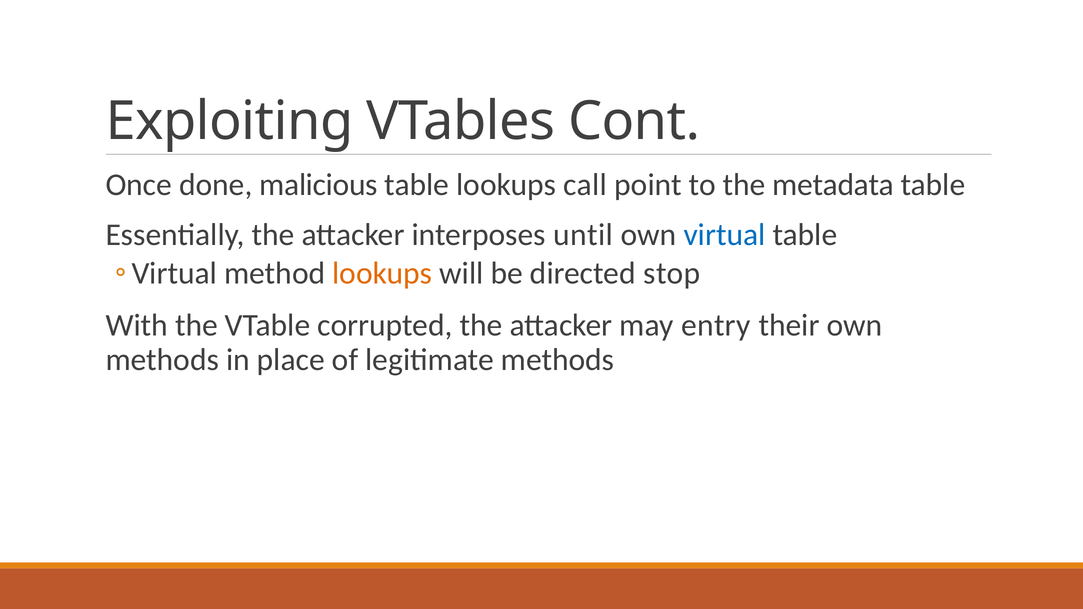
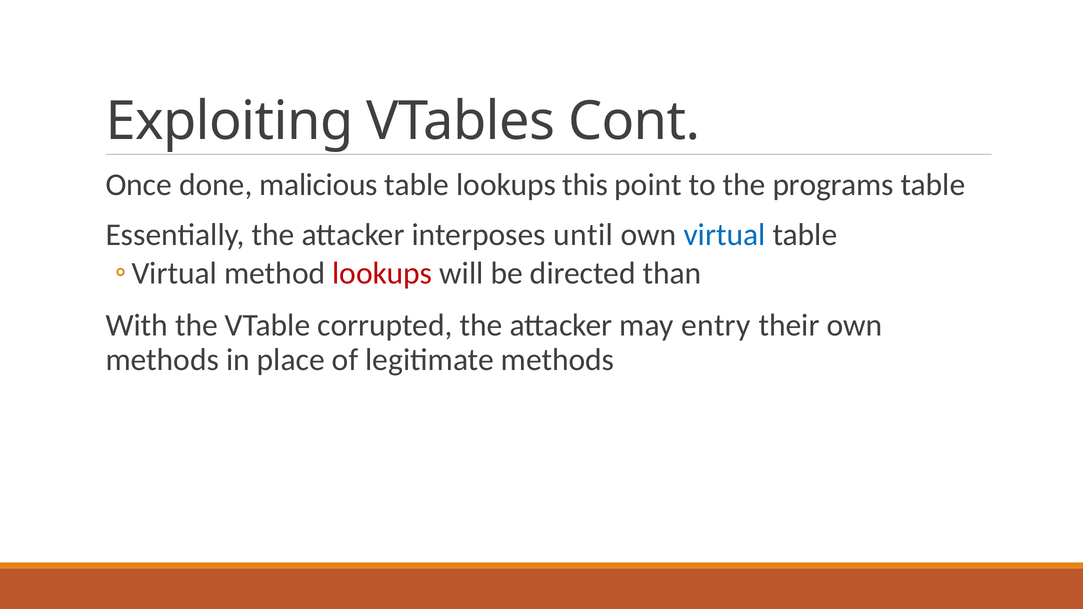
call: call -> this (585, 185)
metadata: metadata -> programs (833, 185)
lookups colour: orange -> red (382, 273)
stop: stop -> than (672, 273)
